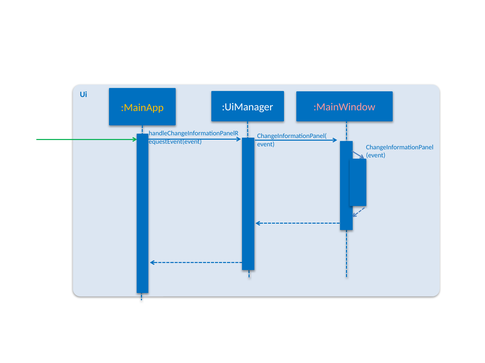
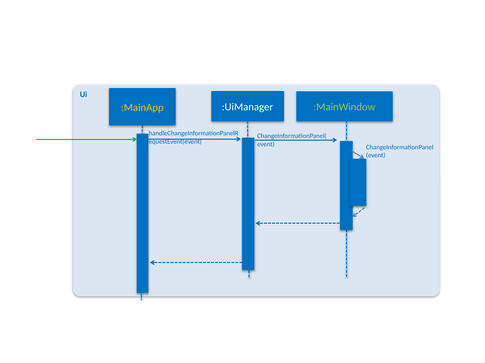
:MainWindow colour: pink -> light green (344, 107)
